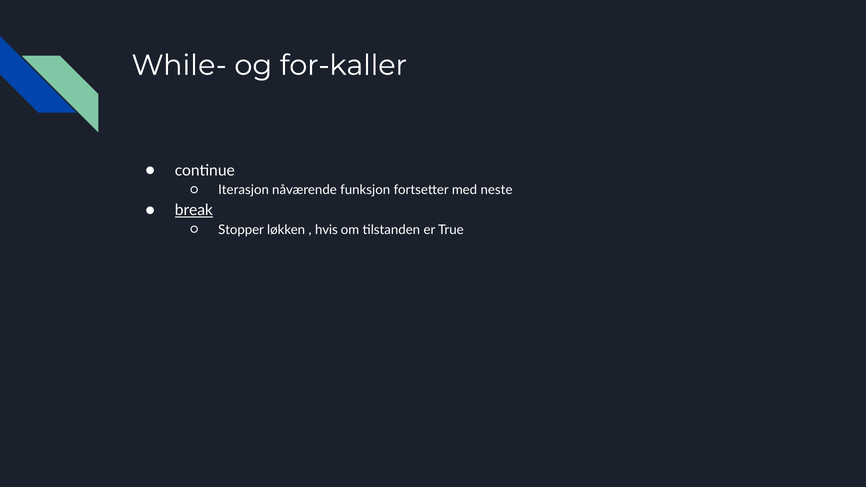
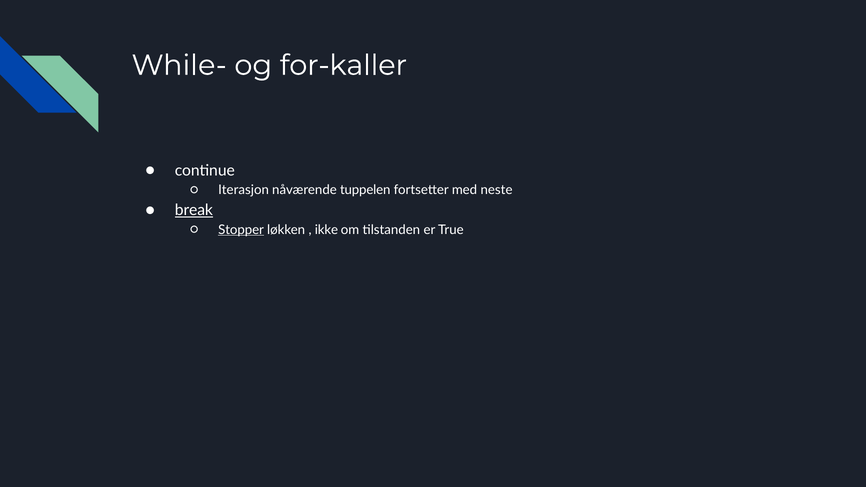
funksjon: funksjon -> tuppelen (365, 190)
Stopper underline: none -> present (241, 230)
hvis: hvis -> ikke (326, 230)
